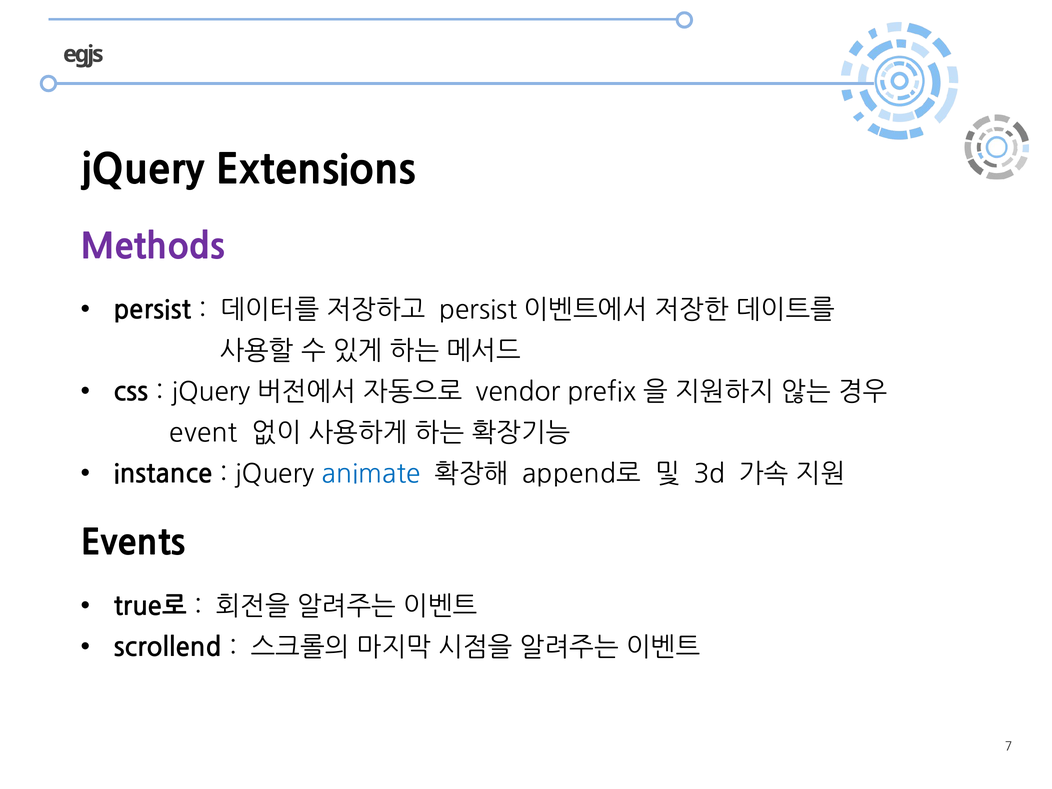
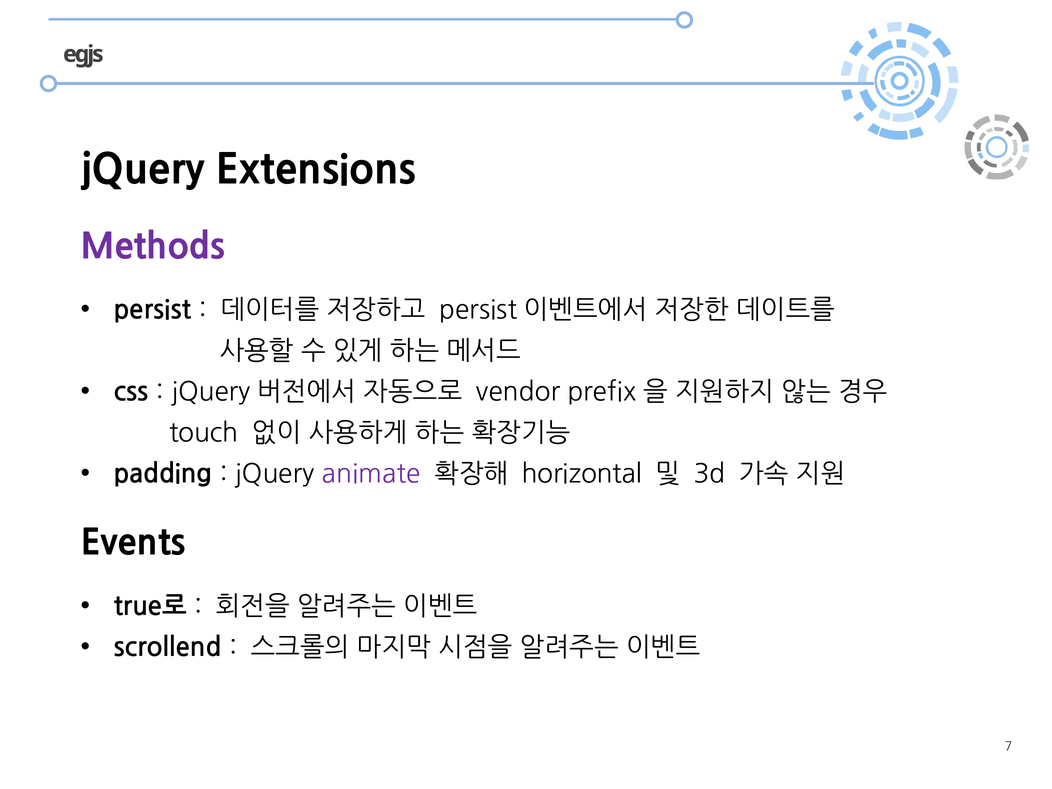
event: event -> touch (204, 433)
instance: instance -> padding (163, 474)
animate colour: blue -> purple (371, 474)
append로: append로 -> horizontal (582, 474)
